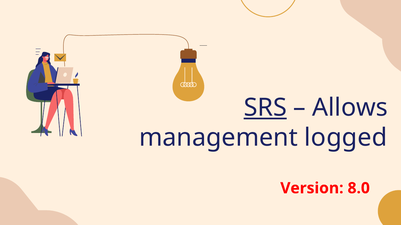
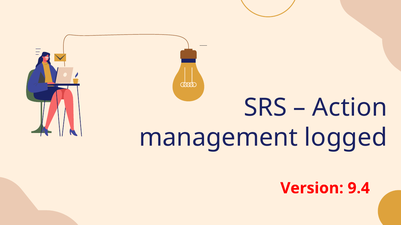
SRS underline: present -> none (265, 108)
Allows: Allows -> Action (350, 108)
8.0: 8.0 -> 9.4 (359, 189)
